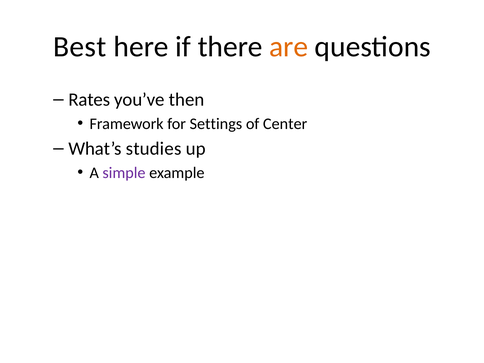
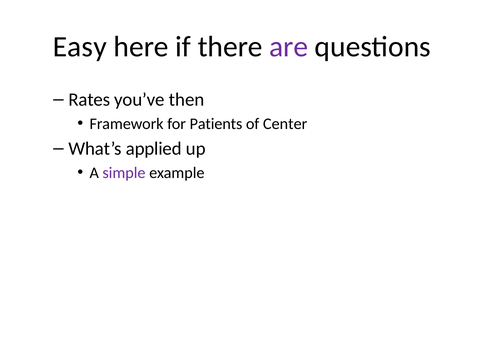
Best: Best -> Easy (80, 47)
are colour: orange -> purple (289, 47)
Settings: Settings -> Patients (216, 124)
studies: studies -> applied (154, 149)
